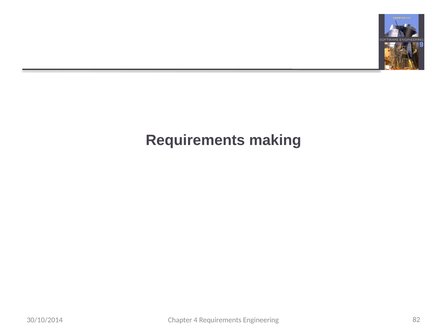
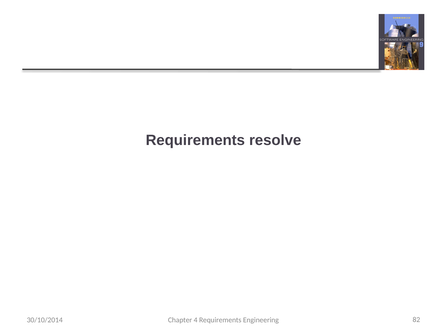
making: making -> resolve (275, 140)
